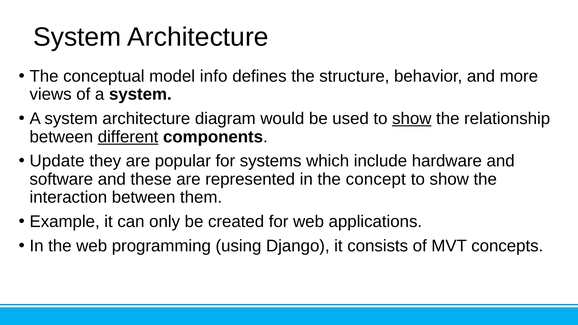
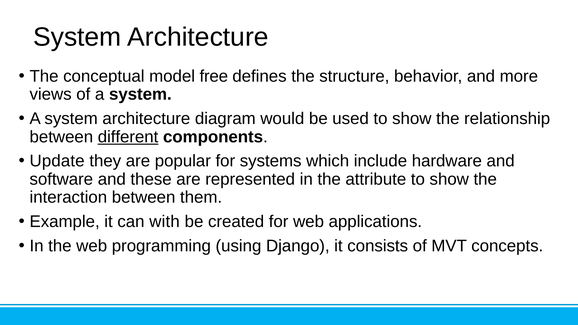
info: info -> free (214, 76)
show underline: present -> none (412, 119)
concept: concept -> attribute (376, 179)
only: only -> with (165, 222)
